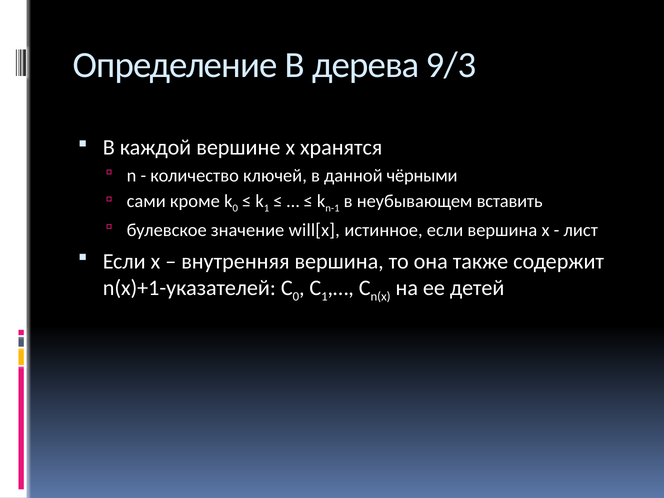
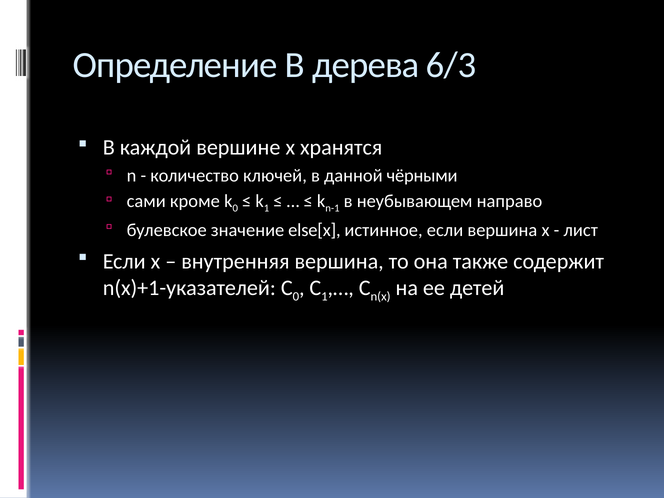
9/3: 9/3 -> 6/3 (451, 65)
вставить: вставить -> направо (509, 201)
will[x: will[x -> else[x (314, 230)
